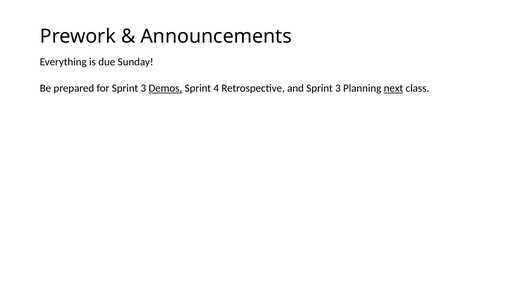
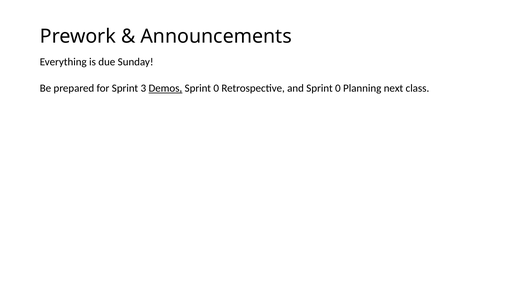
4: 4 -> 0 (216, 88)
and Sprint 3: 3 -> 0 (338, 88)
next underline: present -> none (393, 88)
